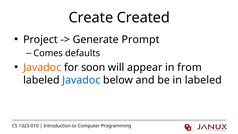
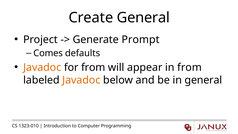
Create Created: Created -> General (143, 18)
for soon: soon -> from (93, 67)
Javadoc colour: blue -> orange (81, 80)
in labeled: labeled -> general (203, 80)
